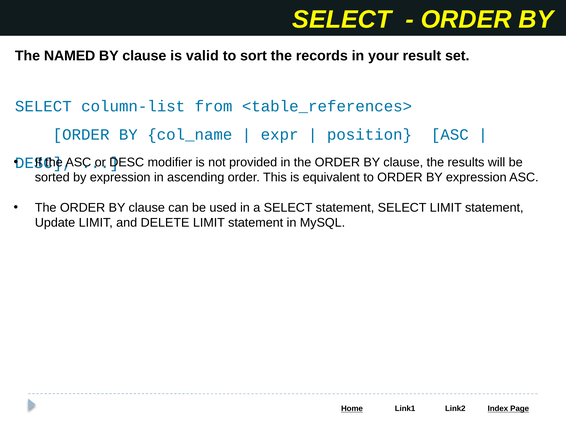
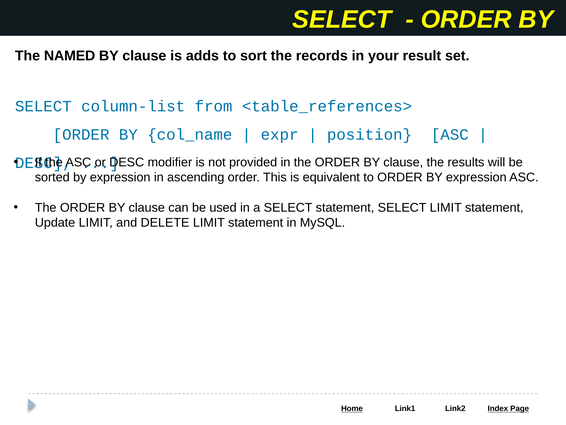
valid: valid -> adds (202, 56)
